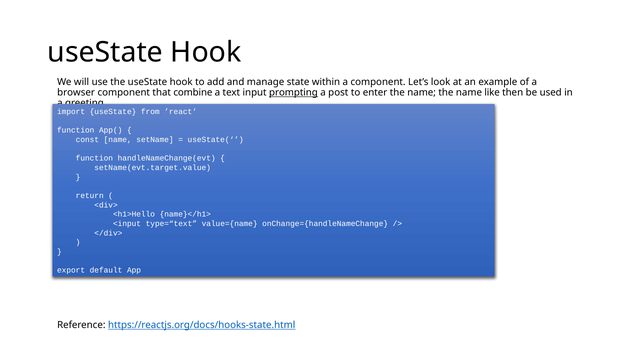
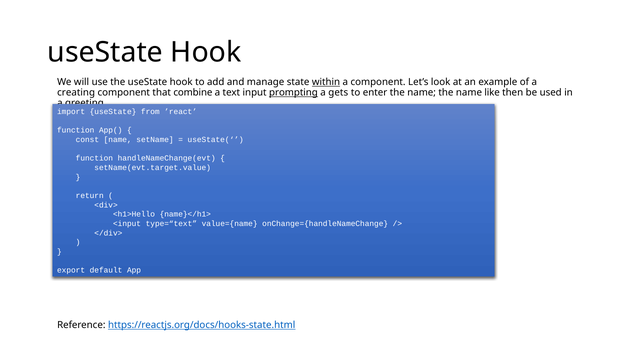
within underline: none -> present (326, 82)
browser: browser -> creating (76, 92)
post: post -> gets (338, 92)
